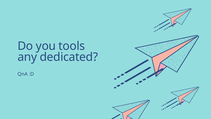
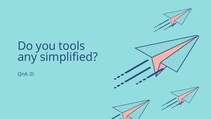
dedicated: dedicated -> simplified (69, 57)
